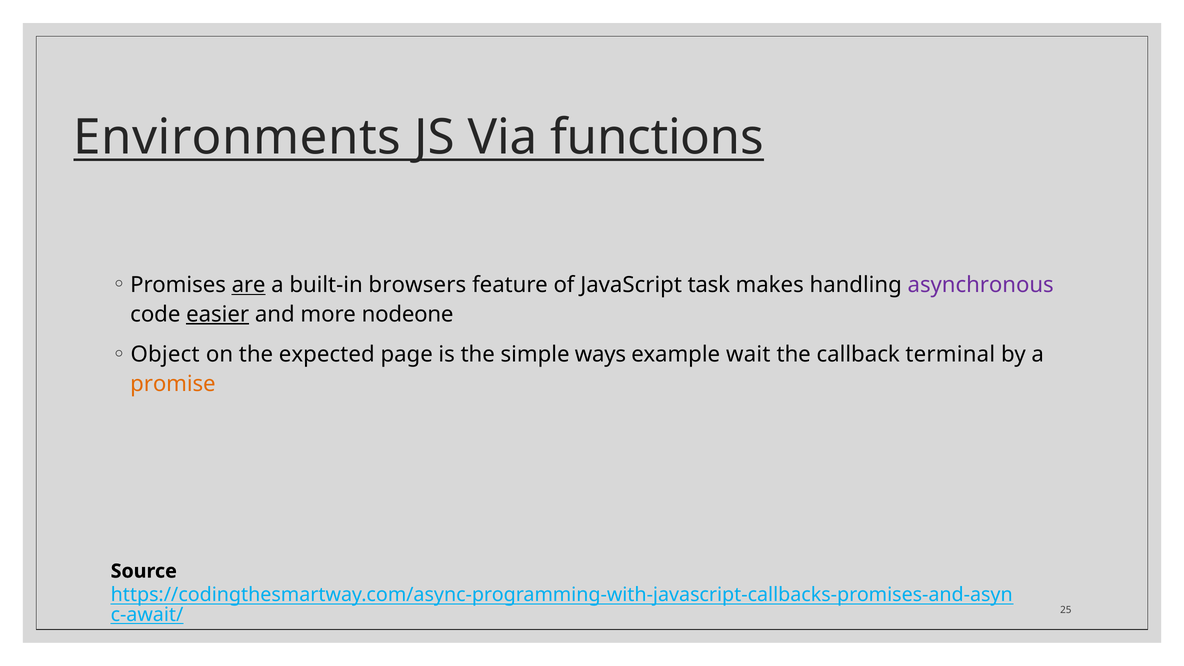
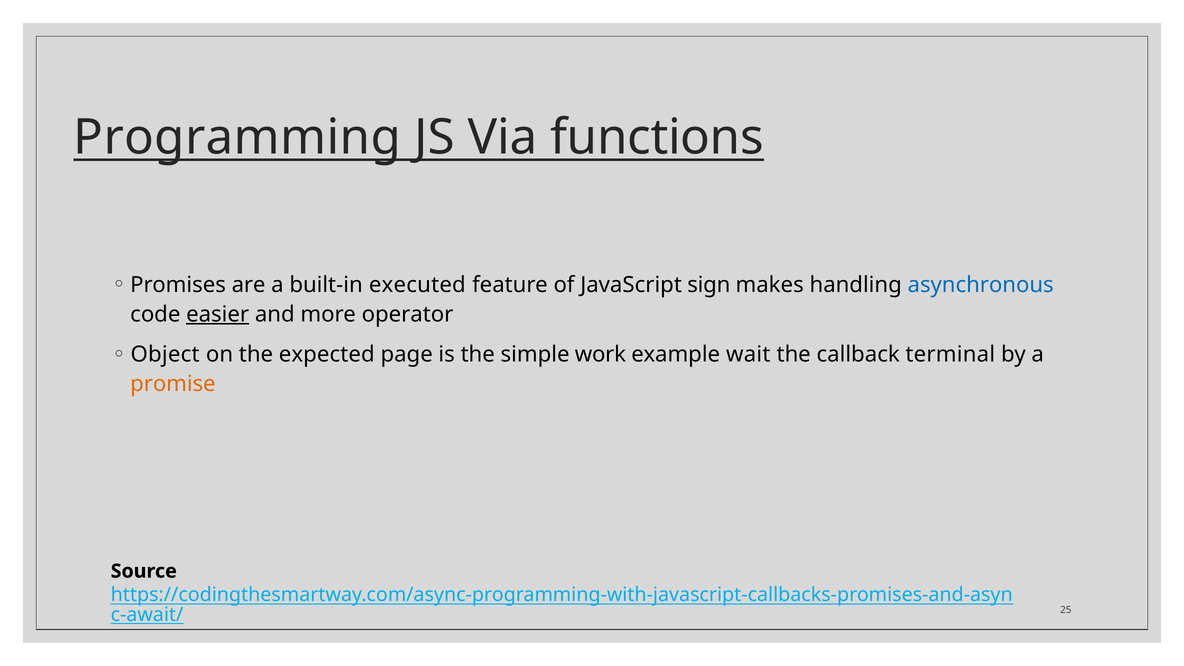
Environments: Environments -> Programming (237, 138)
are underline: present -> none (249, 285)
browsers: browsers -> executed (417, 285)
task: task -> sign (709, 285)
asynchronous colour: purple -> blue (981, 285)
nodeone: nodeone -> operator (408, 314)
ways: ways -> work (600, 355)
